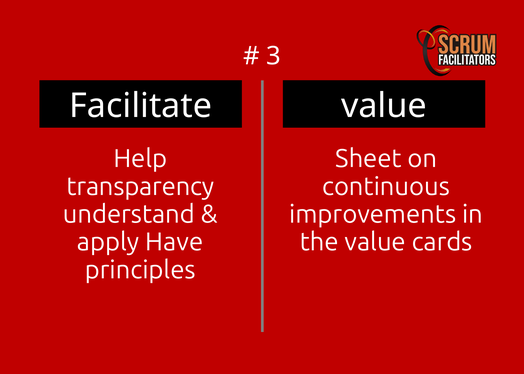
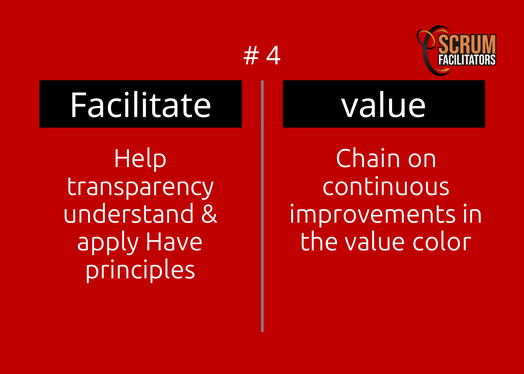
3: 3 -> 4 (274, 56)
Sheet: Sheet -> Chain (368, 159)
cards: cards -> color (442, 242)
